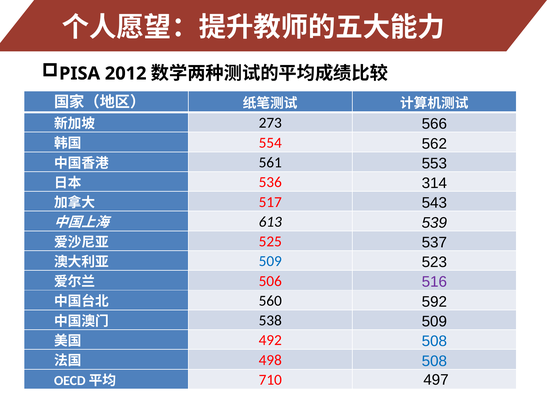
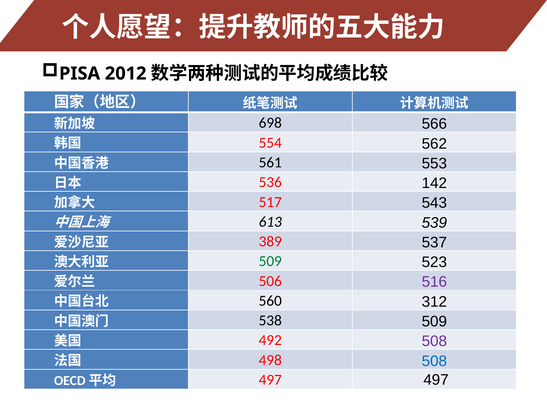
273: 273 -> 698 (270, 123)
314: 314 -> 142 (434, 183)
525: 525 -> 389 (270, 242)
509 colour: blue -> green (270, 261)
592: 592 -> 312 (434, 302)
508 colour: blue -> purple (434, 341)
710: 710 -> 497 (270, 380)
